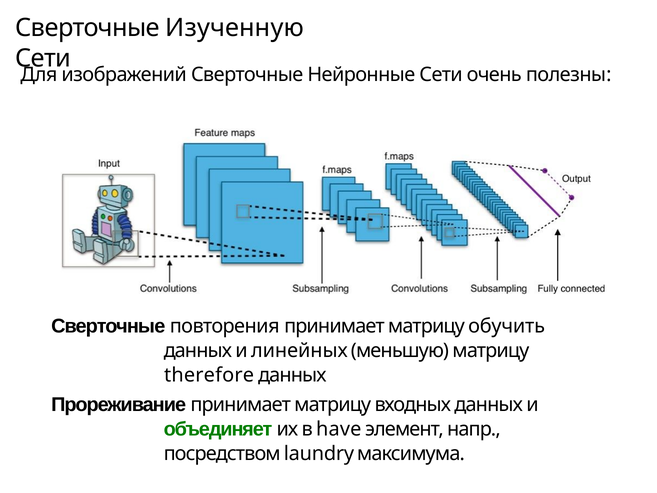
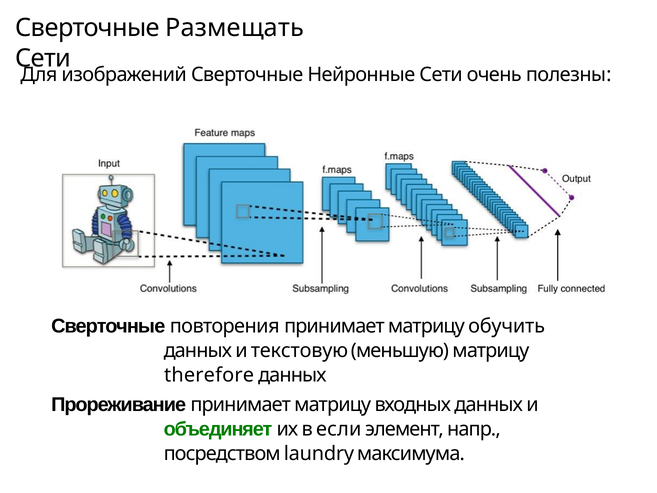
Изученную: Изученную -> Размещать (235, 28)
линейных: линейных -> текстовую (299, 351)
have: have -> если (339, 429)
